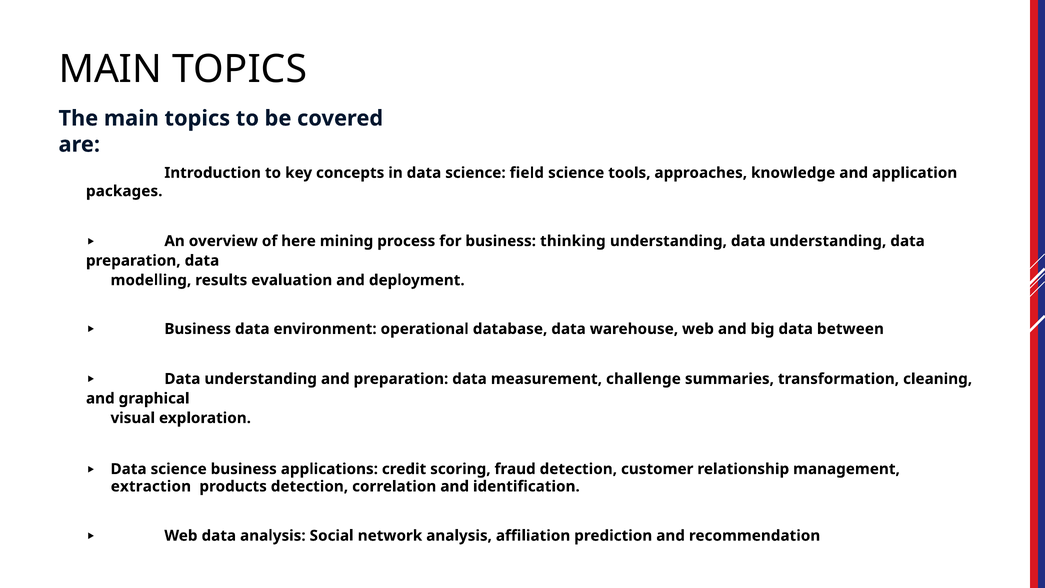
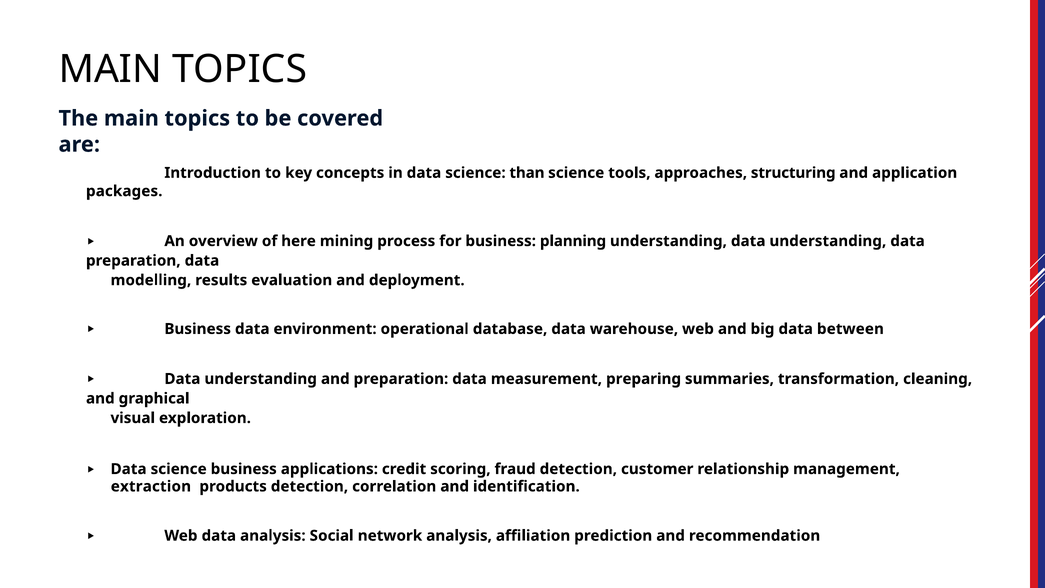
field: field -> than (527, 173)
knowledge: knowledge -> structuring (793, 173)
thinking: thinking -> planning (573, 241)
challenge: challenge -> preparing (644, 379)
